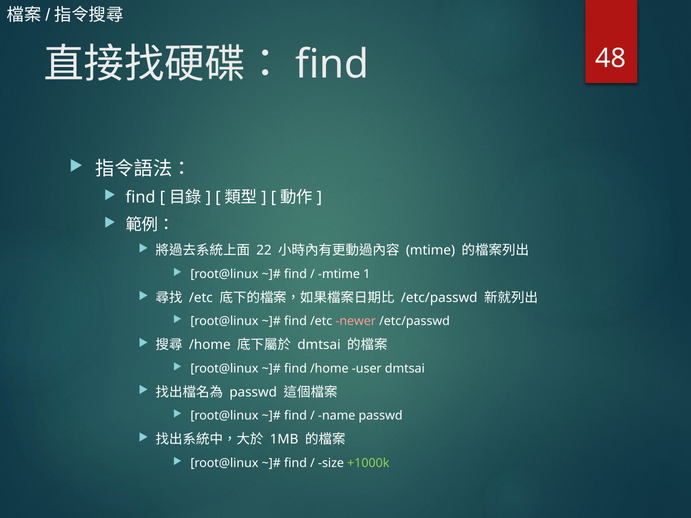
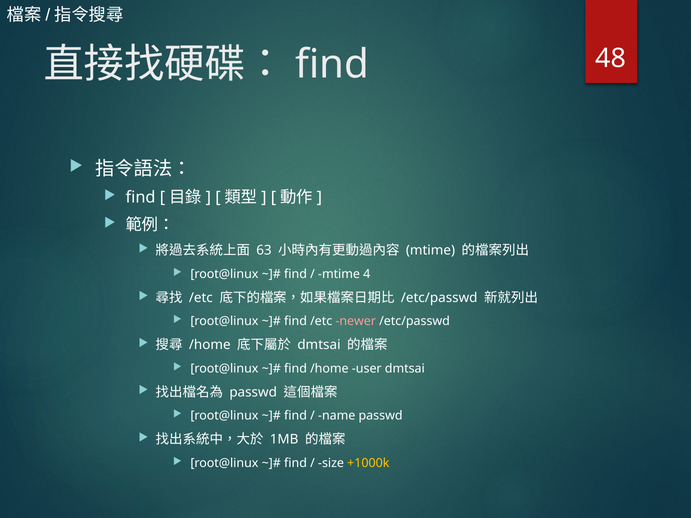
22: 22 -> 63 (264, 251)
1: 1 -> 4 (367, 274)
+1000k colour: light green -> yellow (368, 463)
